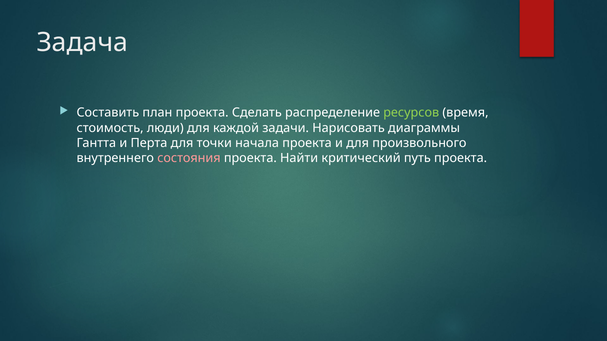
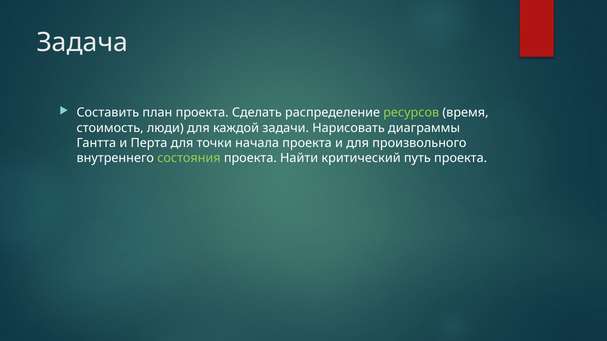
состояния colour: pink -> light green (189, 159)
